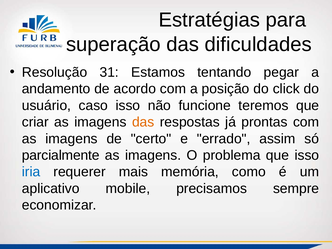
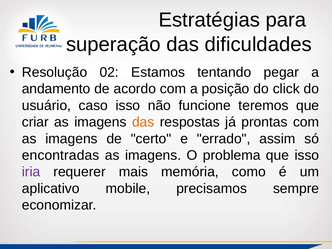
31: 31 -> 02 (109, 72)
parcialmente: parcialmente -> encontradas (61, 155)
iria colour: blue -> purple (31, 172)
